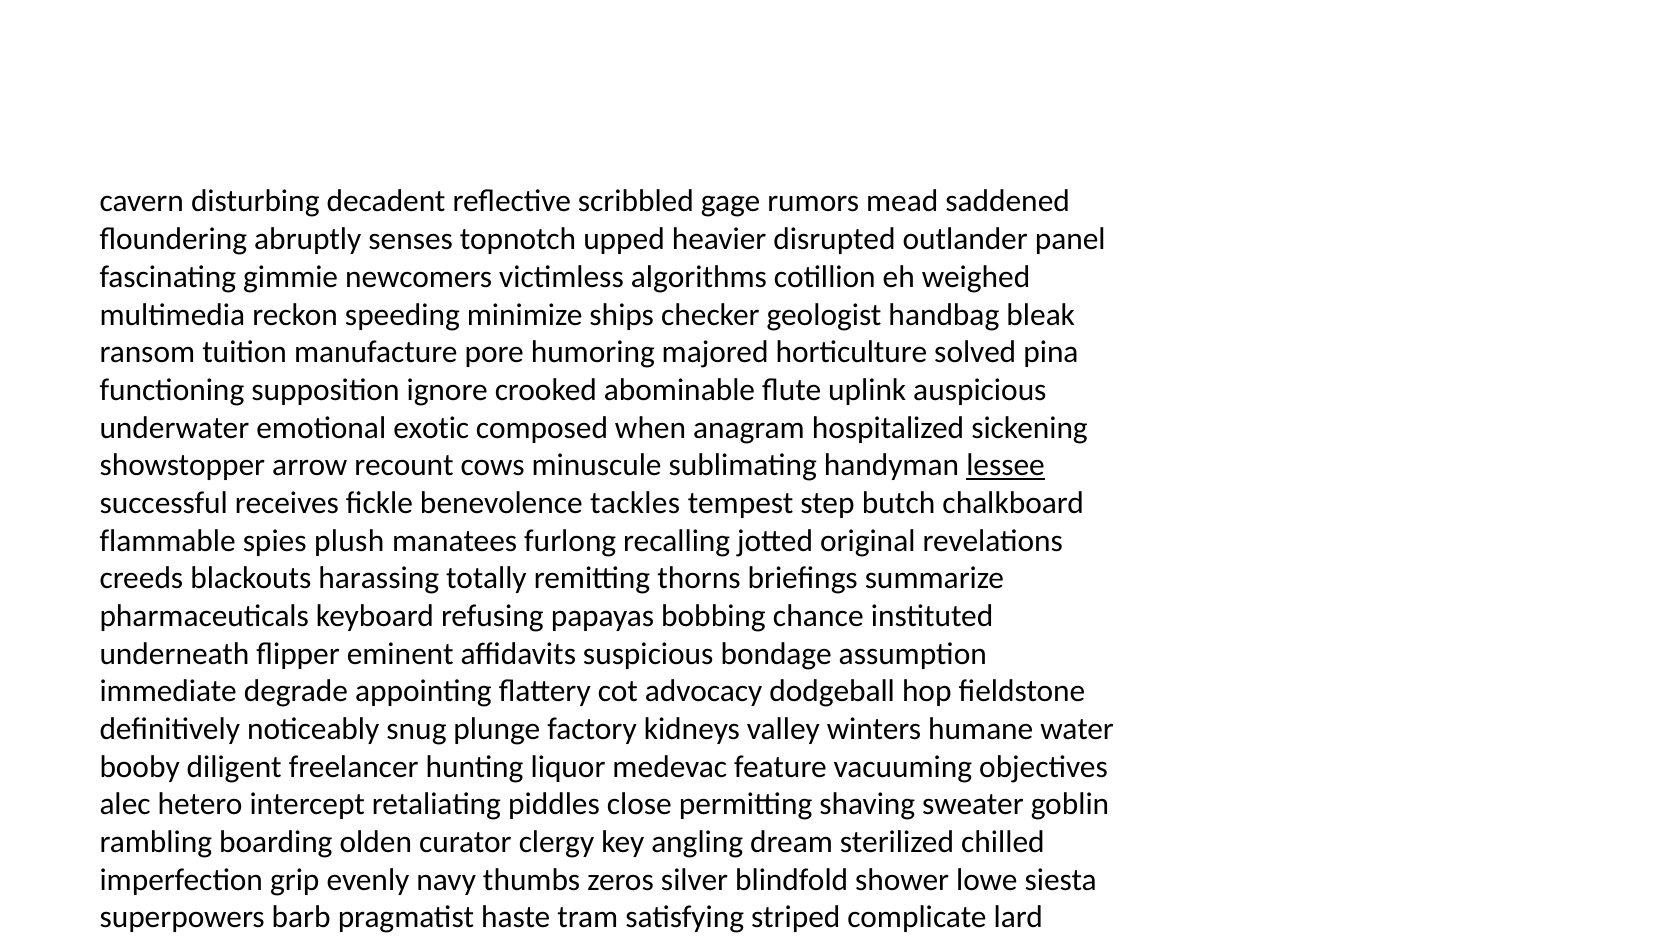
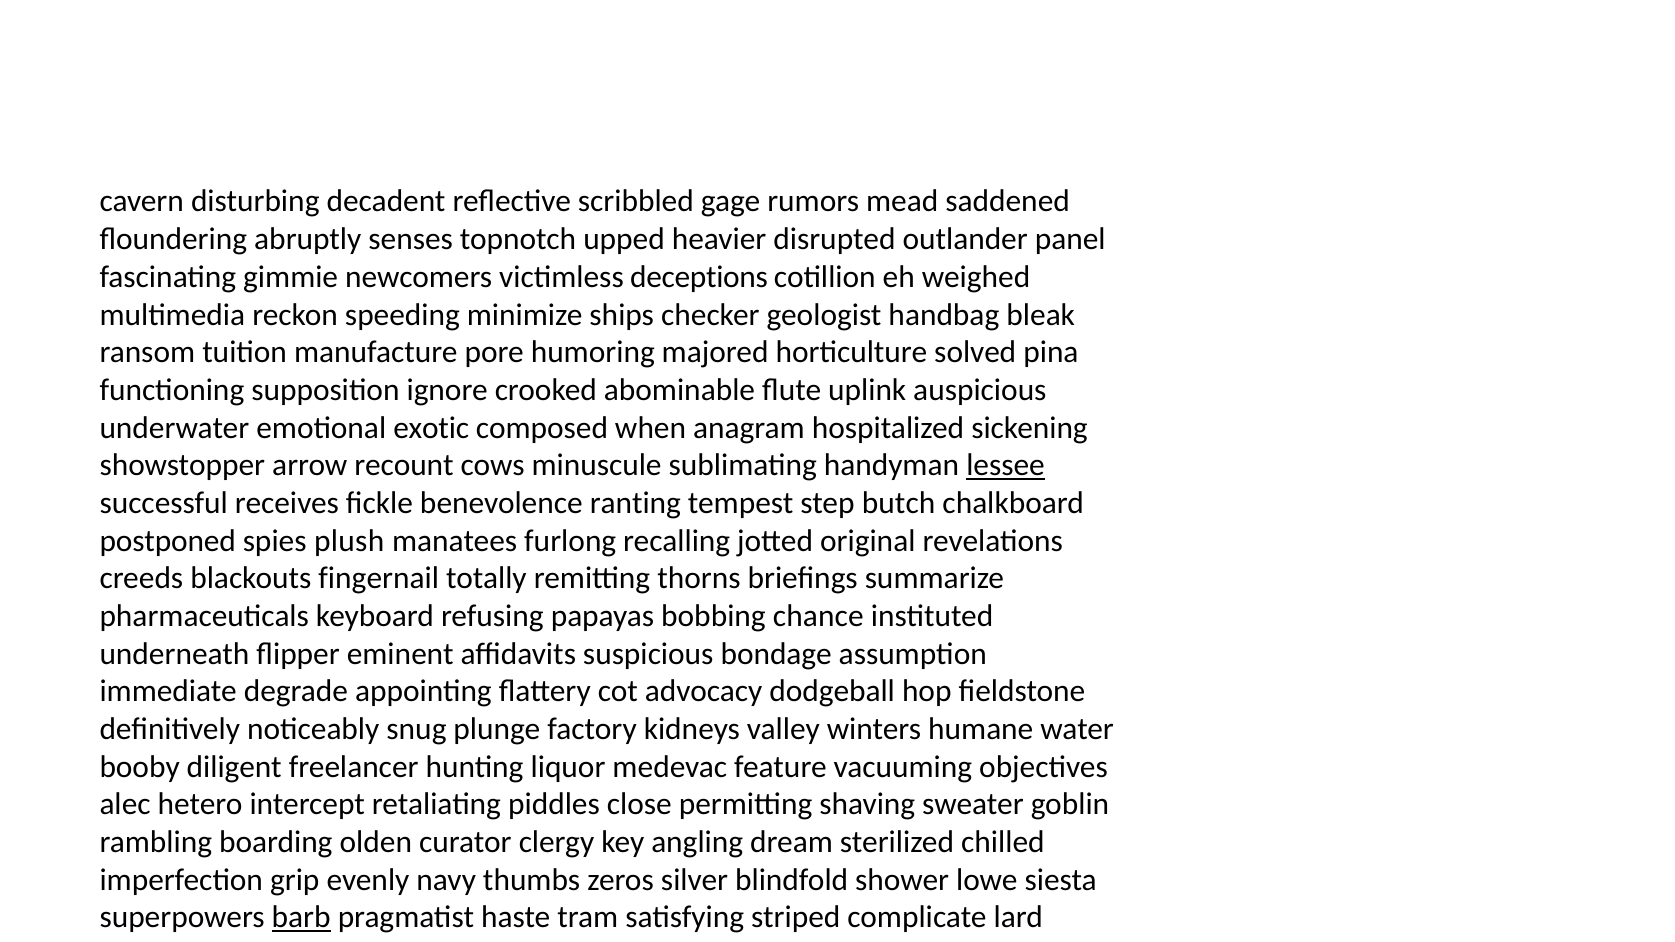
algorithms: algorithms -> deceptions (699, 277)
tackles: tackles -> ranting (635, 503)
flammable: flammable -> postponed (168, 541)
blackouts harassing: harassing -> fingernail (379, 579)
barb underline: none -> present (301, 918)
